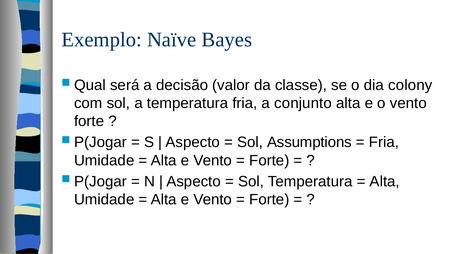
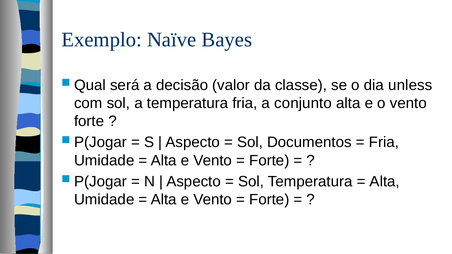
colony: colony -> unless (410, 85)
Assumptions: Assumptions -> Documentos (309, 143)
